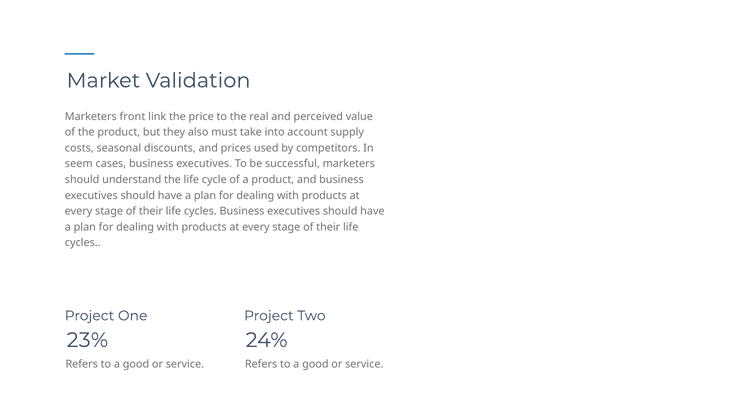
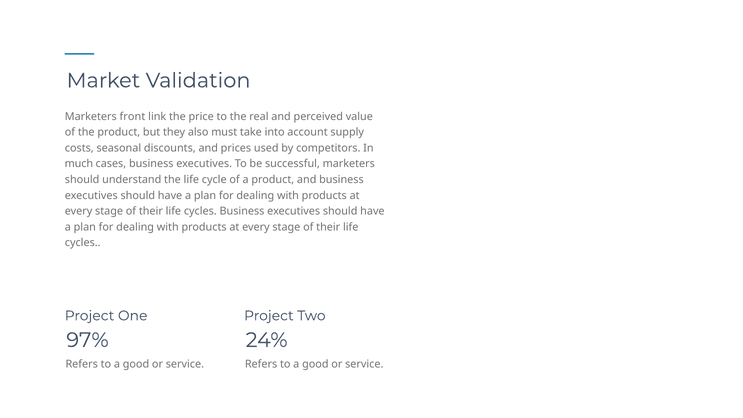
seem: seem -> much (79, 164)
23%: 23% -> 97% (88, 340)
